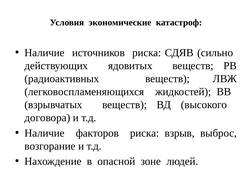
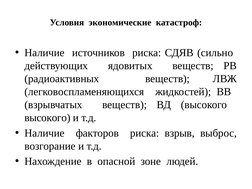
договора: договора -> высокого (47, 118)
